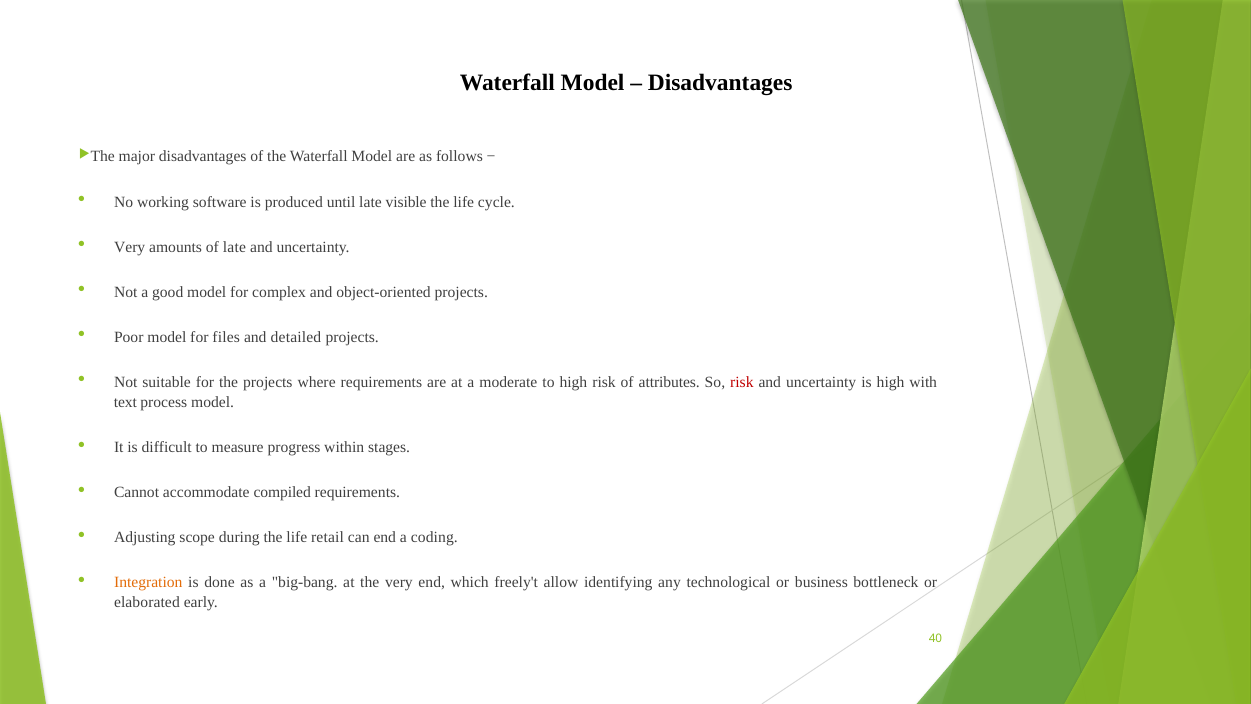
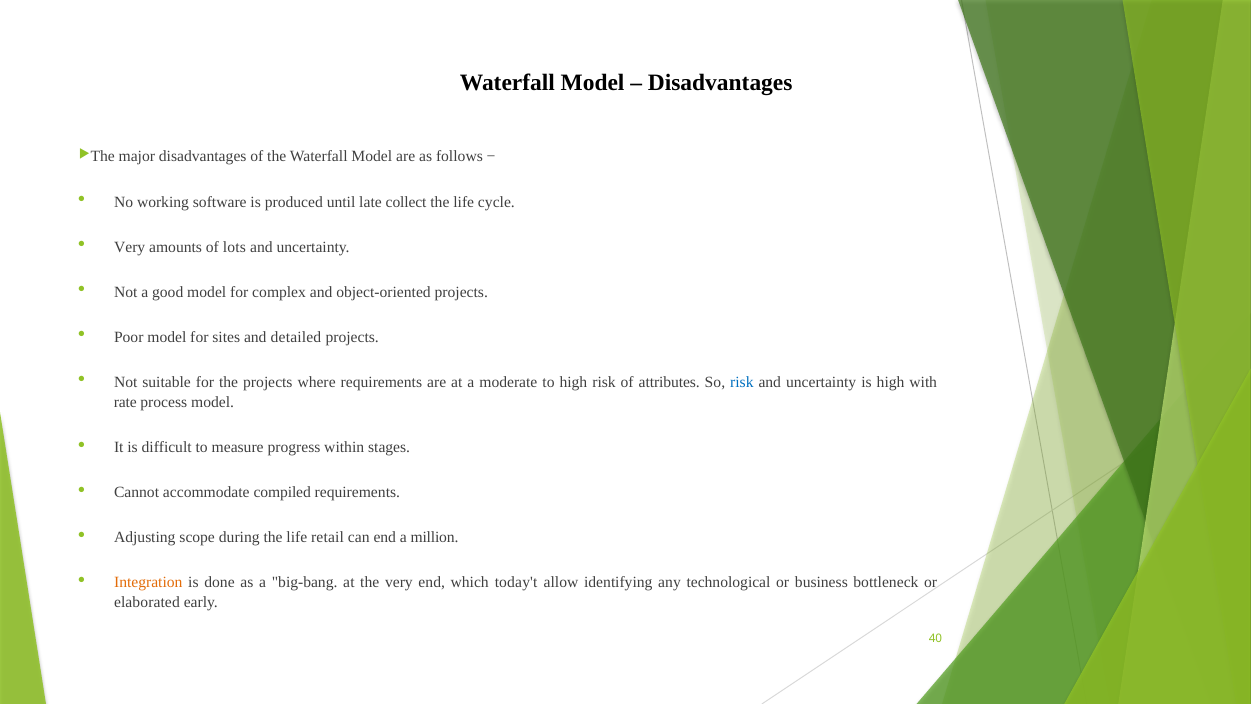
visible: visible -> collect (406, 202)
of late: late -> lots (234, 247)
files: files -> sites (226, 337)
risk colour: red -> blue (742, 382)
text: text -> rate (125, 402)
coding: coding -> million (434, 537)
freely't: freely't -> today't (516, 582)
